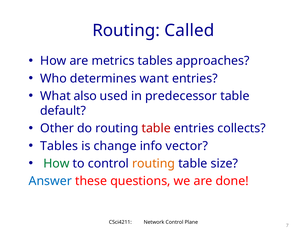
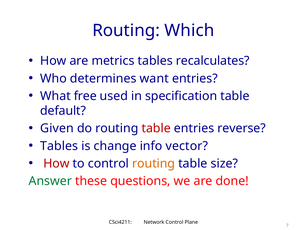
Called: Called -> Which (189, 31)
approaches: approaches -> recalculates (213, 61)
also: also -> free (85, 96)
predecessor: predecessor -> specification (181, 96)
Other: Other -> Given (57, 129)
collects: collects -> reverse (242, 129)
How colour: green -> red (56, 164)
Answer colour: blue -> green (50, 181)
